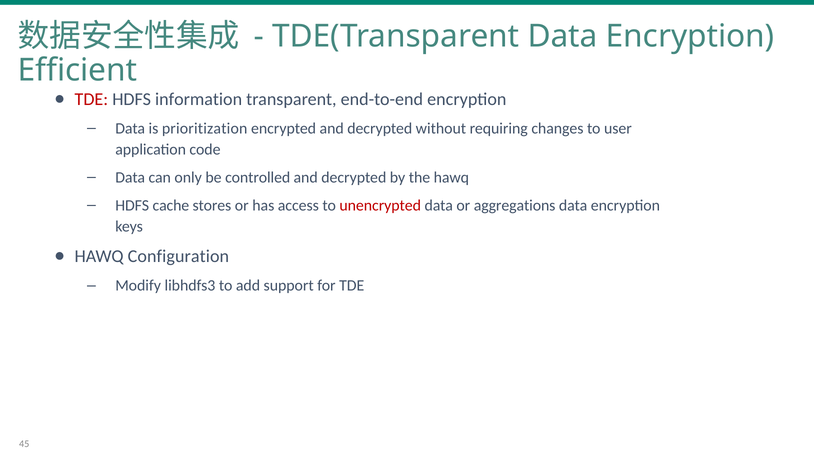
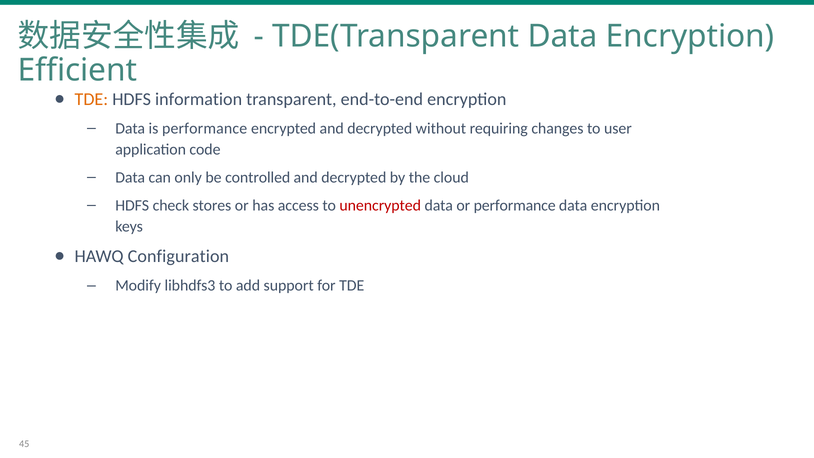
TDE colour: red -> orange (91, 99)
is prioritization: prioritization -> performance (205, 128)
the hawq: hawq -> cloud (451, 177)
cache: cache -> check (171, 206)
or aggregations: aggregations -> performance (515, 206)
